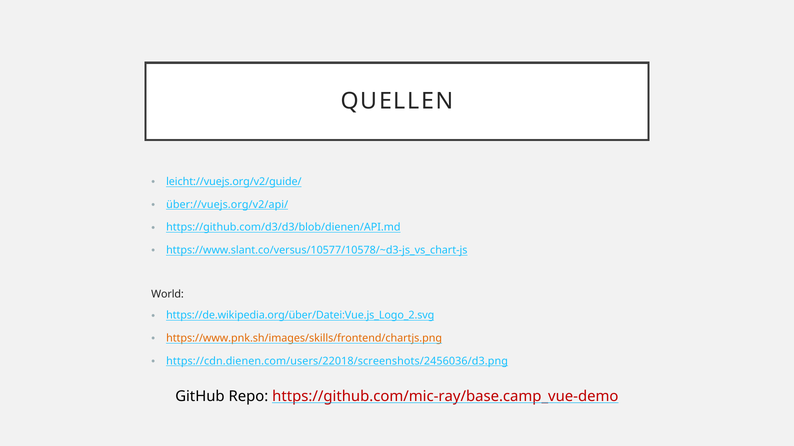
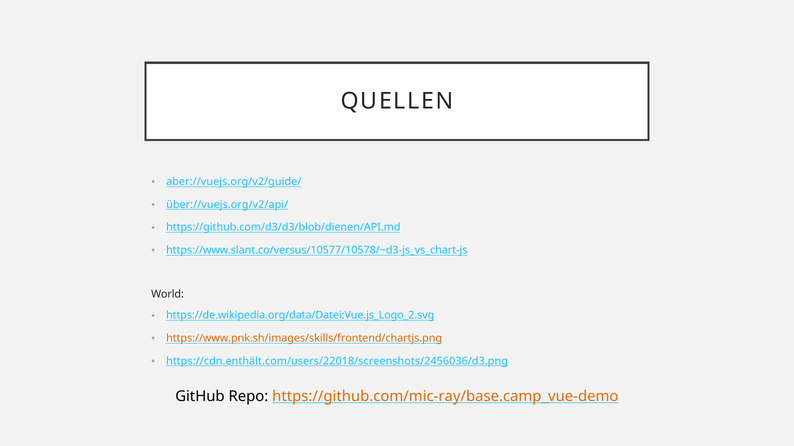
leicht://vuejs.org/v2/guide/: leicht://vuejs.org/v2/guide/ -> aber://vuejs.org/v2/guide/ (234, 182)
https://de.wikipedia.org/über/Datei:Vue.js_Logo_2.svg: https://de.wikipedia.org/über/Datei:Vue.js_Logo_2.svg -> https://de.wikipedia.org/data/Datei:Vue.js_Logo_2.svg (300, 316)
https://cdn.dienen.com/users/22018/screenshots/2456036/d3.png: https://cdn.dienen.com/users/22018/screenshots/2456036/d3.png -> https://cdn.enthält.com/users/22018/screenshots/2456036/d3.png (337, 362)
https://github.com/mic-ray/base.camp_vue-demo colour: red -> orange (445, 397)
